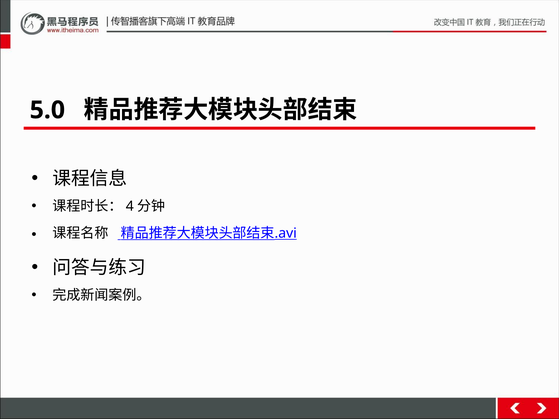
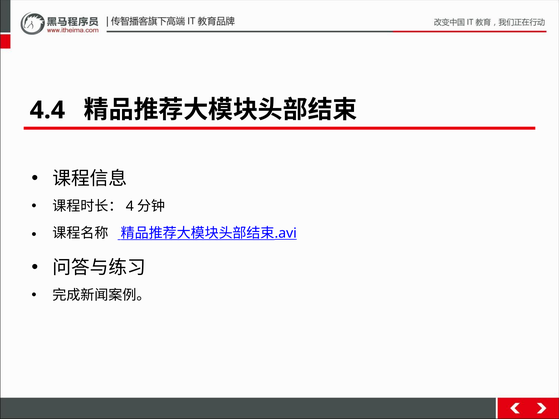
5.0: 5.0 -> 4.4 (47, 110)
